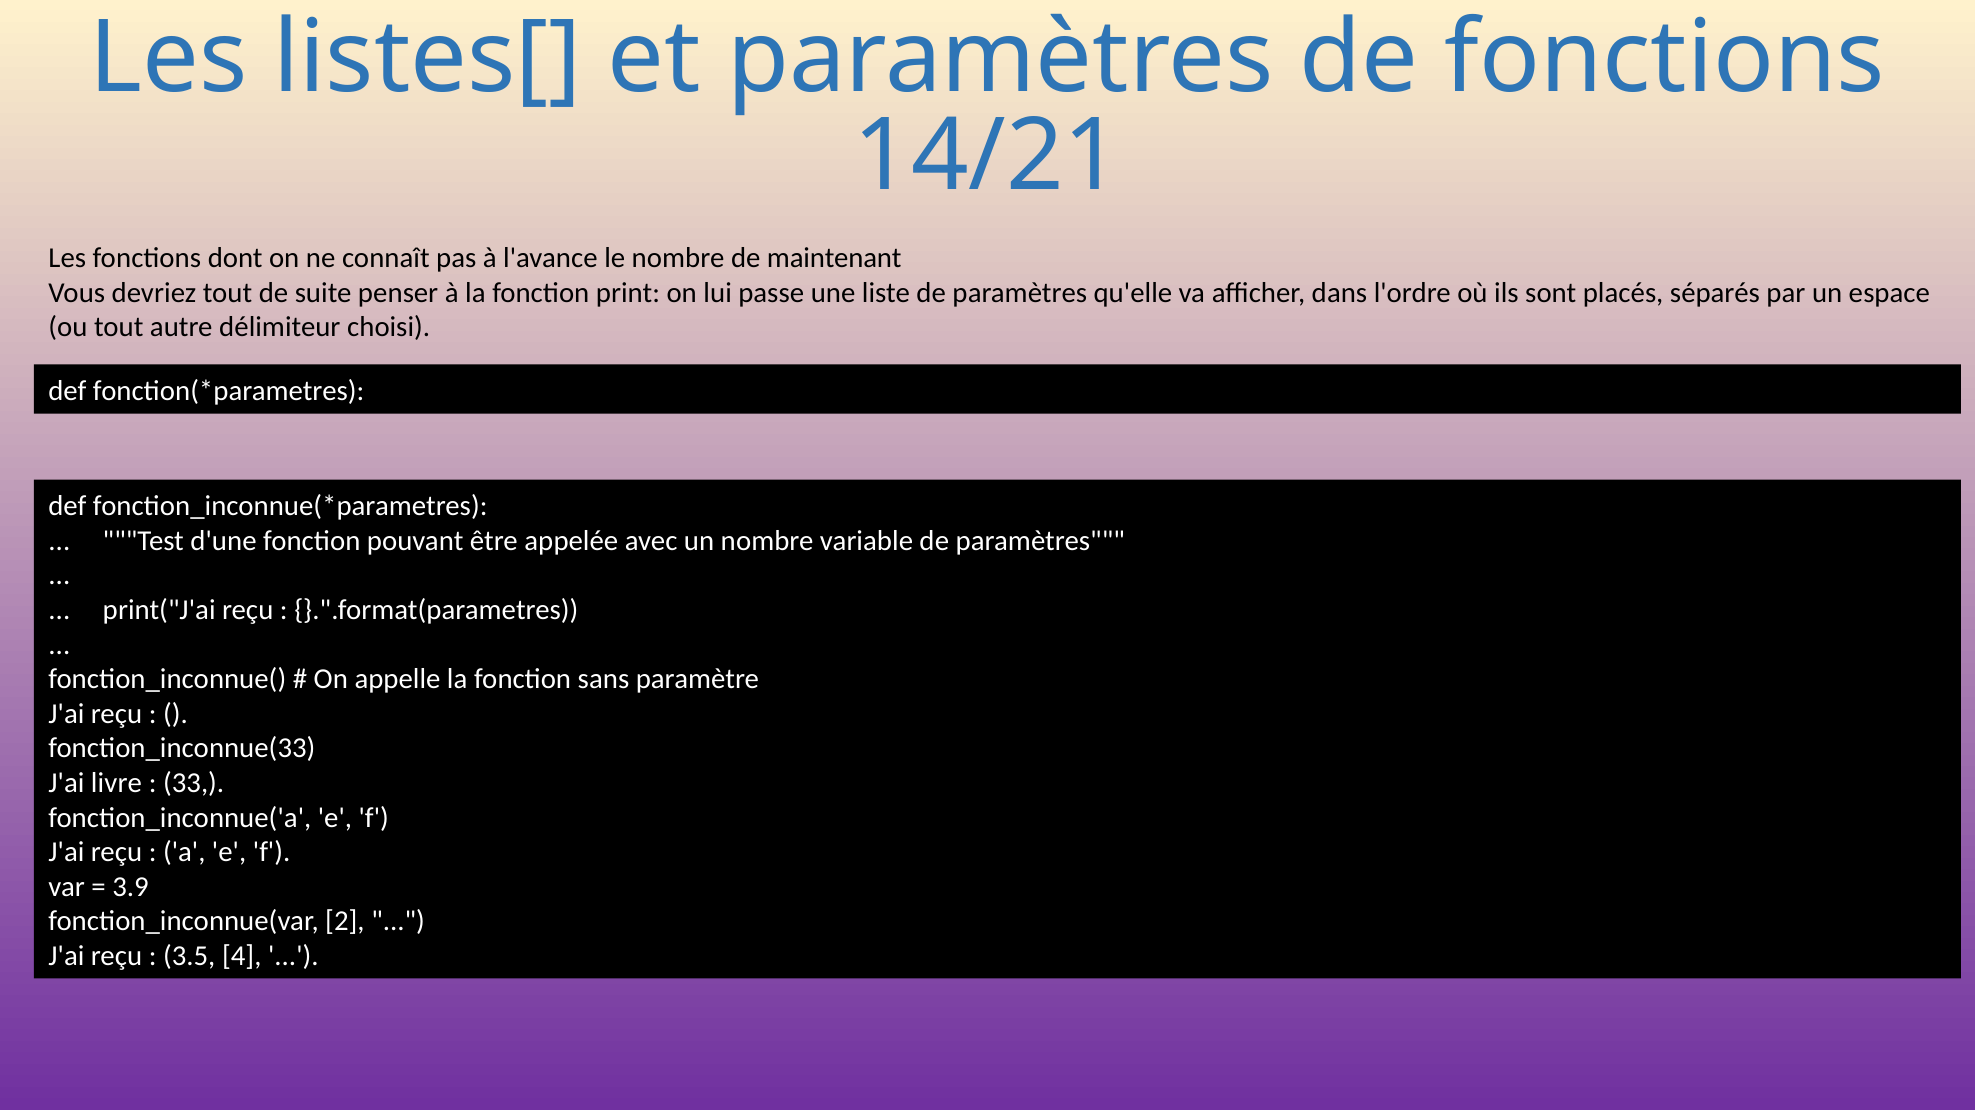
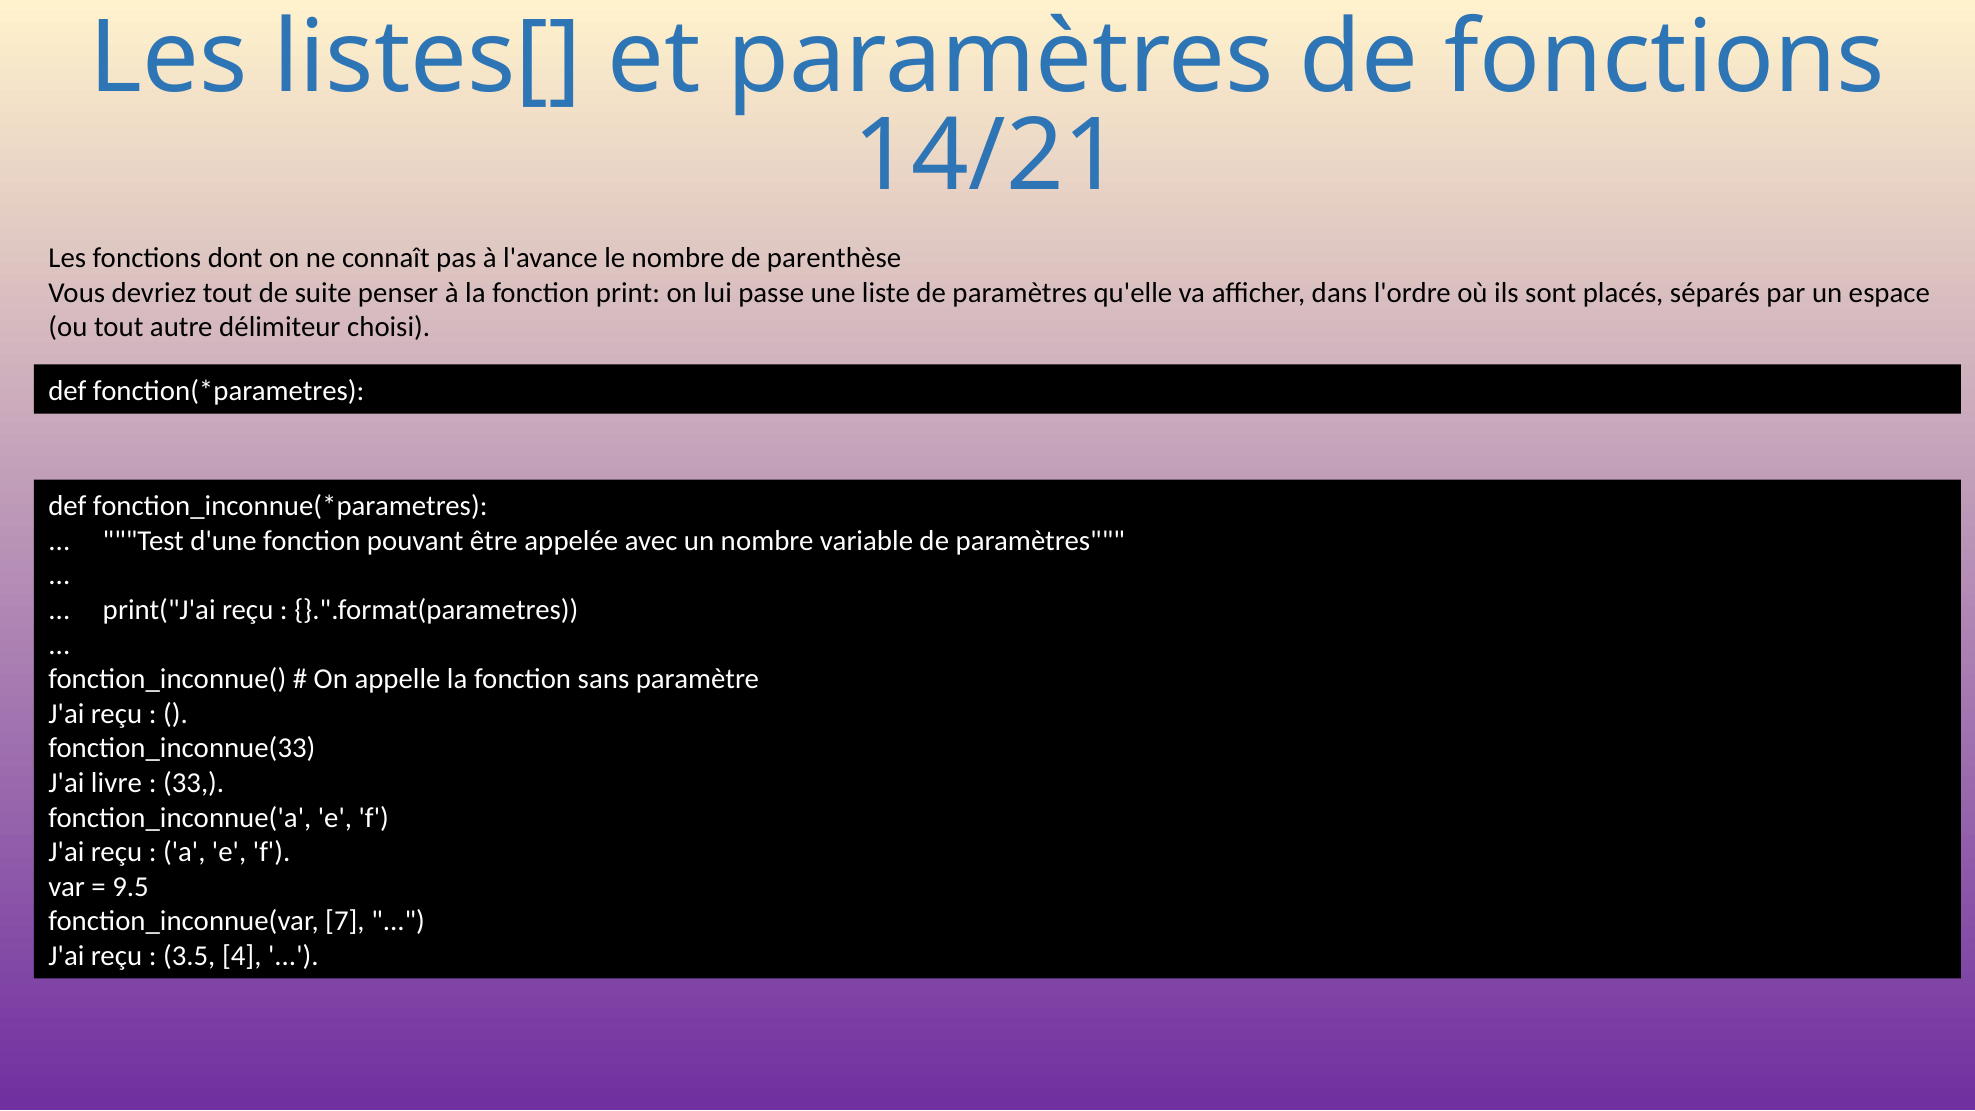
maintenant: maintenant -> parenthèse (834, 258)
3.9: 3.9 -> 9.5 (130, 887)
2: 2 -> 7 (345, 921)
